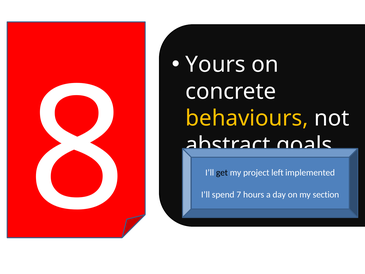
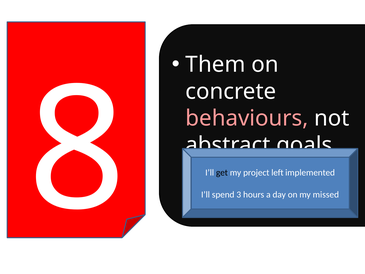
Yours: Yours -> Them (216, 65)
behaviours colour: yellow -> pink (247, 118)
7: 7 -> 3 (239, 194)
section: section -> missed (326, 194)
